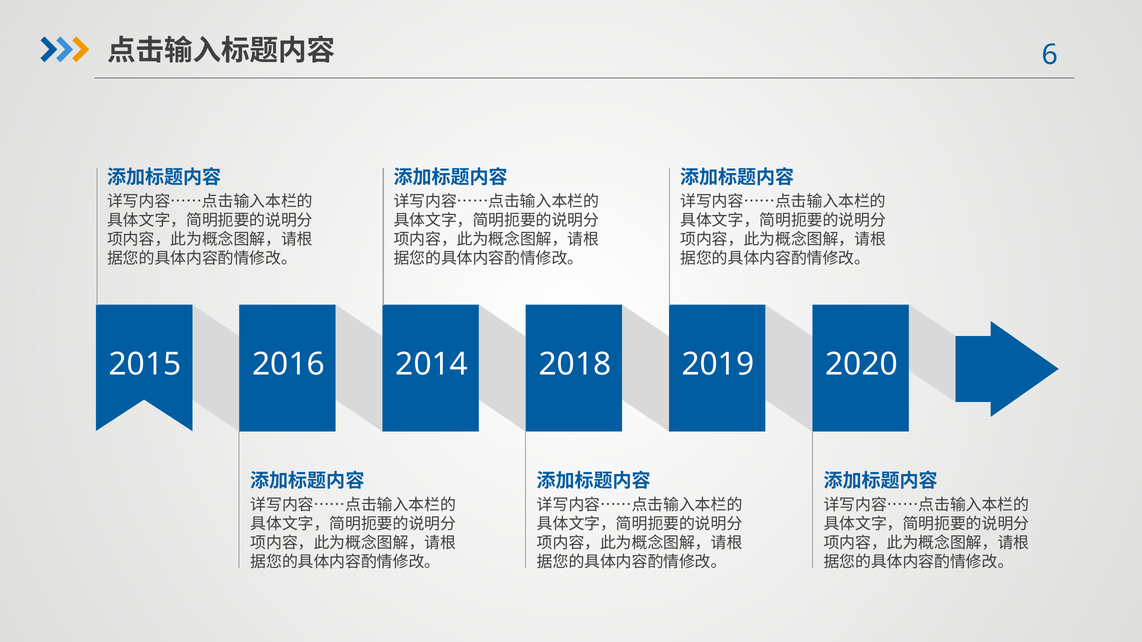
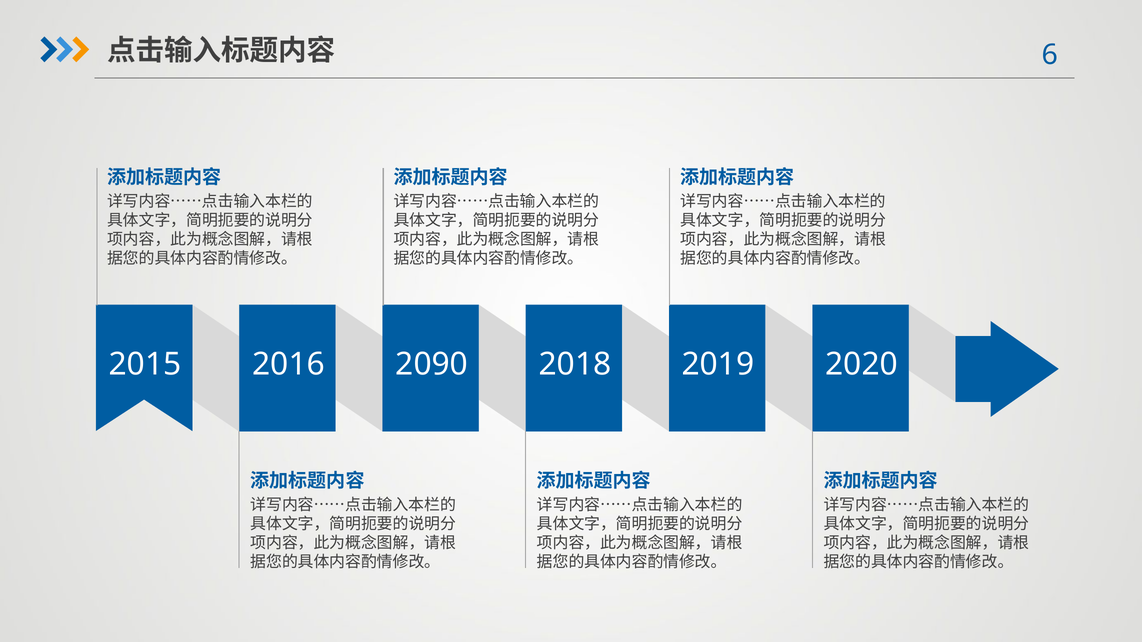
2014: 2014 -> 2090 (432, 365)
